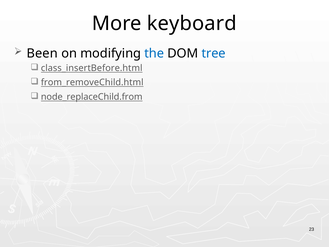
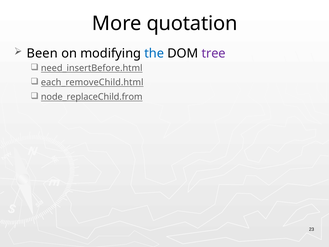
keyboard: keyboard -> quotation (192, 23)
tree colour: blue -> purple (214, 53)
class_insertBefore.html: class_insertBefore.html -> need_insertBefore.html (92, 68)
from_removeChild.html: from_removeChild.html -> each_removeChild.html (92, 82)
